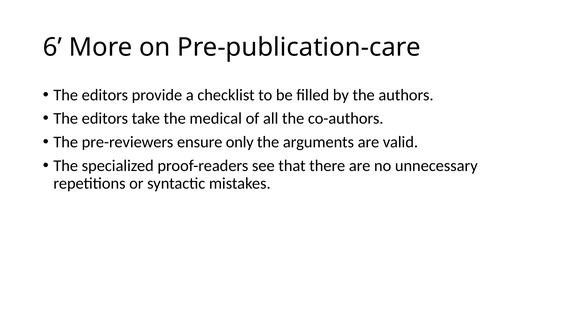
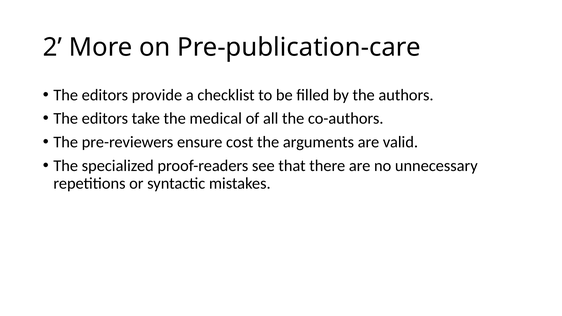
6: 6 -> 2 (52, 47)
only: only -> cost (240, 142)
